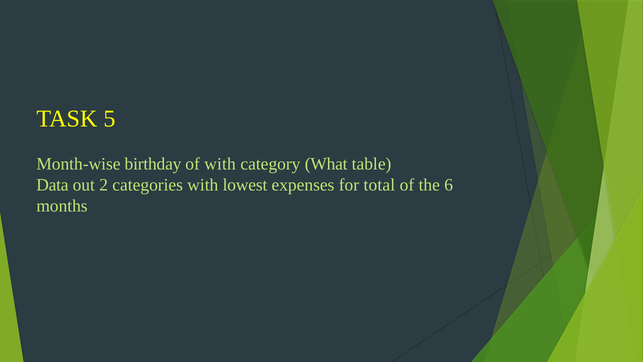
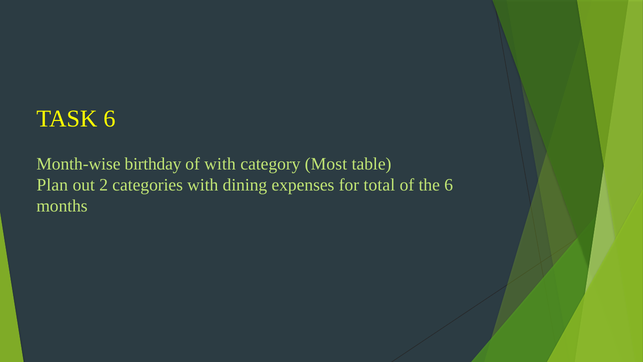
TASK 5: 5 -> 6 (109, 119)
What: What -> Most (326, 164)
Data: Data -> Plan (52, 185)
lowest: lowest -> dining (245, 185)
